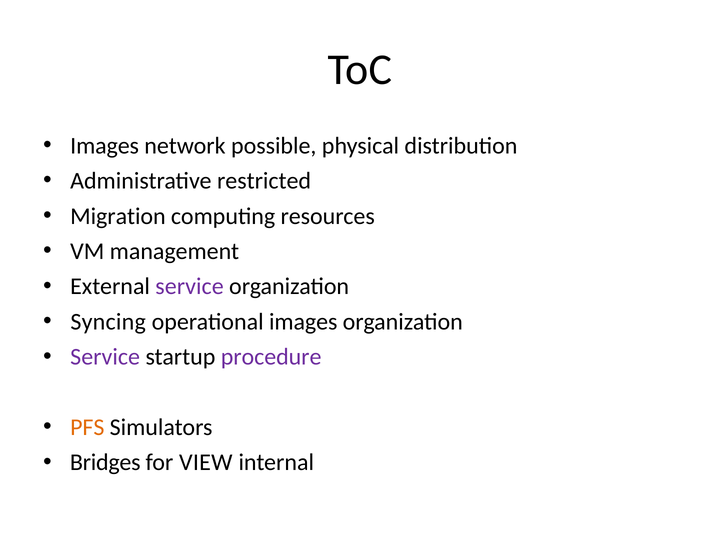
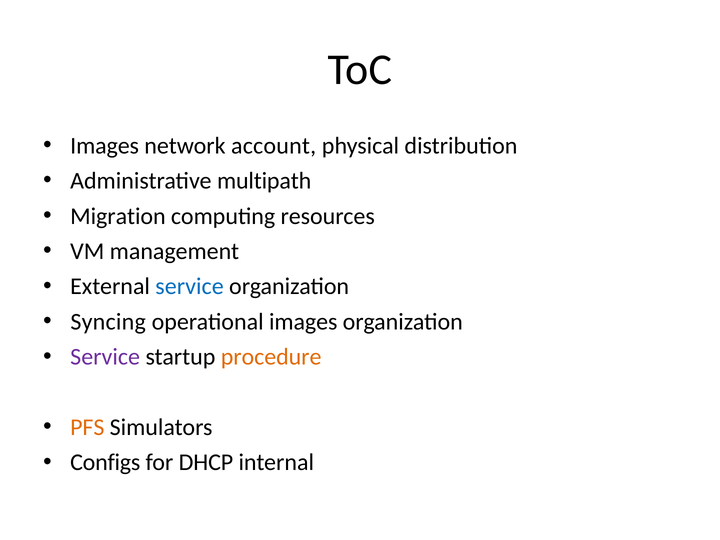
possible: possible -> account (274, 146)
restricted: restricted -> multipath (264, 181)
service colour: purple -> blue (190, 287)
procedure colour: purple -> orange (271, 357)
Bridges: Bridges -> Configs (105, 463)
VIEW: VIEW -> DHCP (206, 463)
